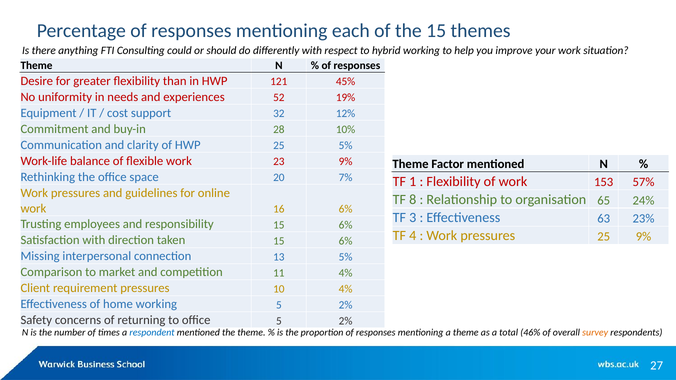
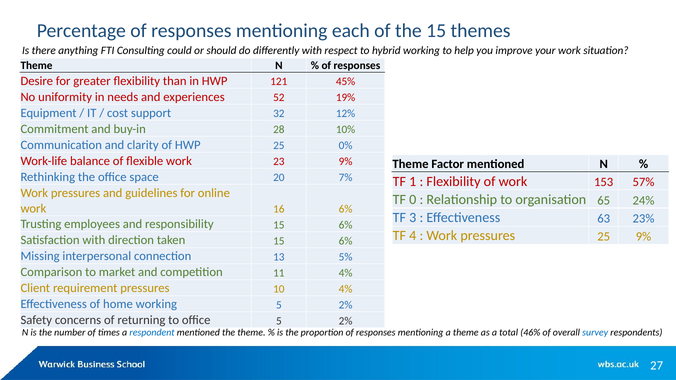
25 5%: 5% -> 0% (346, 146)
8: 8 -> 0 (413, 200)
survey colour: orange -> blue (595, 333)
